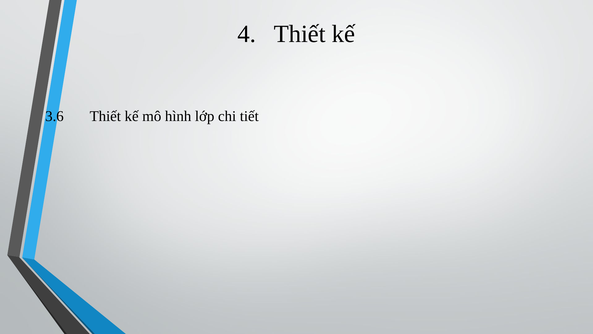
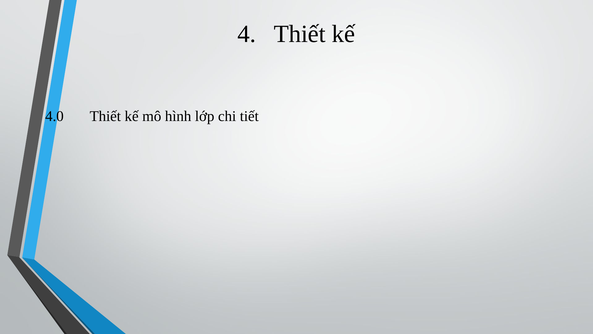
3.6: 3.6 -> 4.0 (54, 116)
